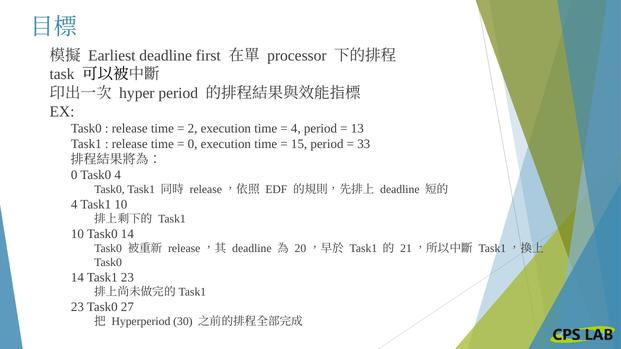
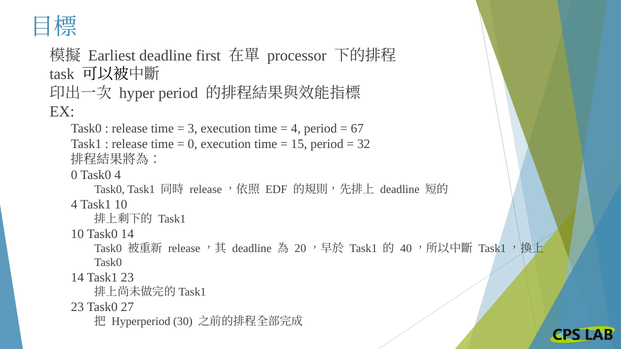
2: 2 -> 3 (193, 129)
13: 13 -> 67 (357, 129)
33: 33 -> 32 (364, 144)
21: 21 -> 40 (406, 249)
